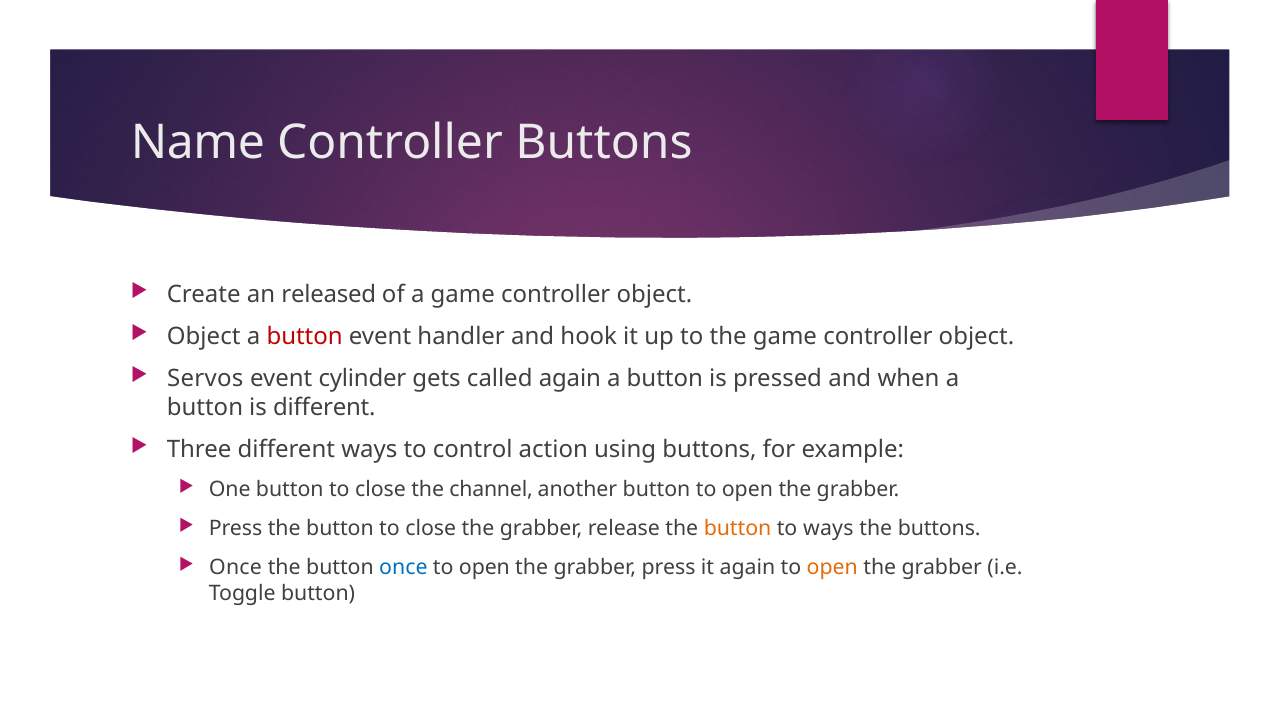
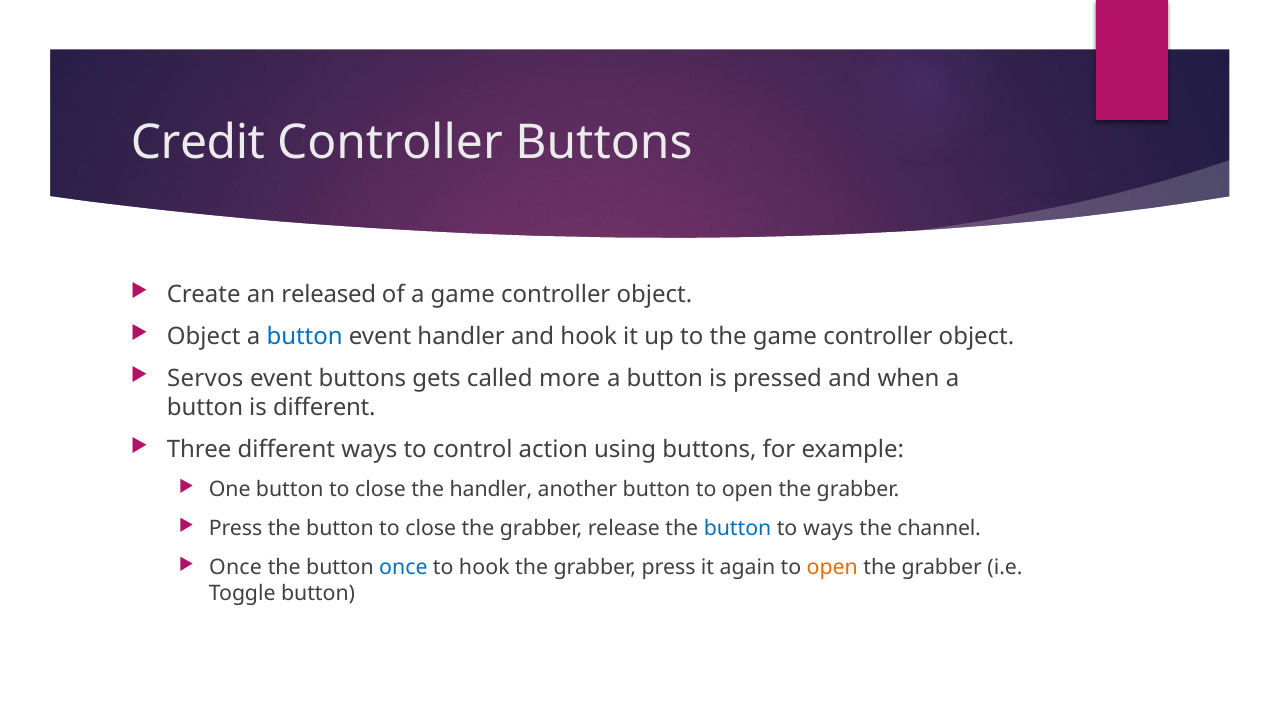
Name: Name -> Credit (198, 143)
button colour: red -> blue (305, 336)
event cylinder: cylinder -> buttons (362, 378)
called again: again -> more (570, 378)
the channel: channel -> handler (491, 490)
button colour: orange -> blue (738, 529)
the buttons: buttons -> channel (939, 529)
open: open -> hook (484, 568)
